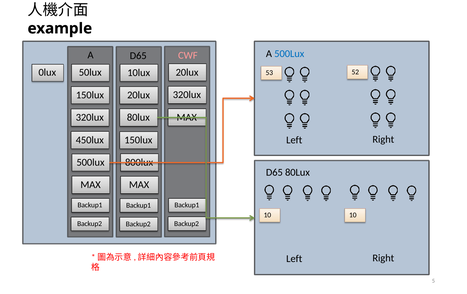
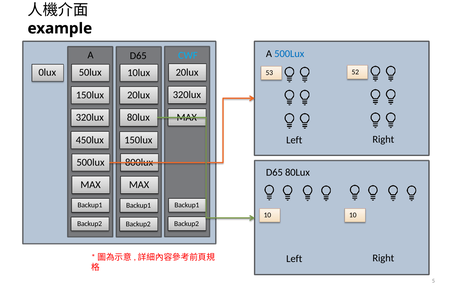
CWF colour: pink -> light blue (188, 55)
